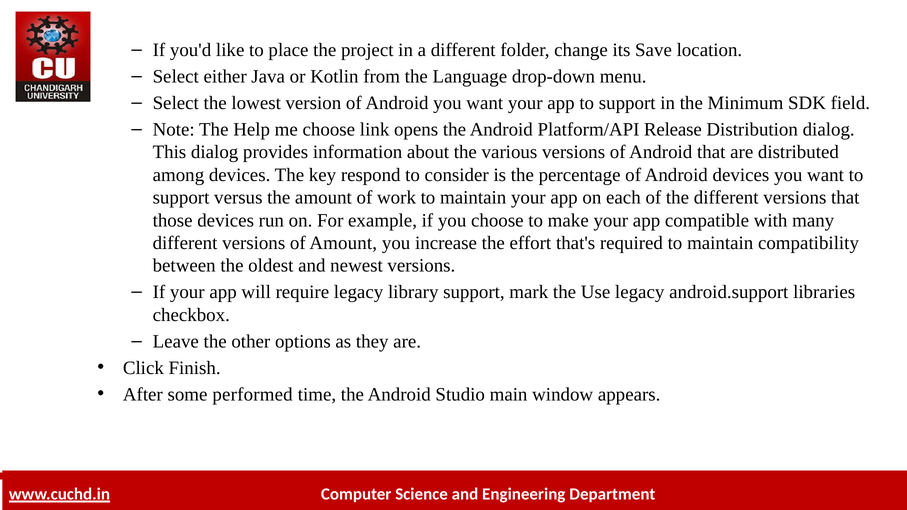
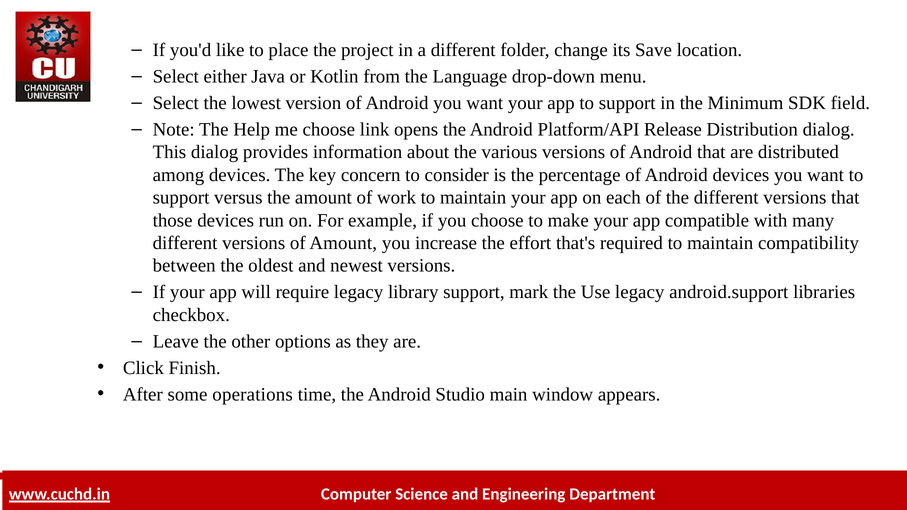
respond: respond -> concern (371, 175)
performed: performed -> operations (253, 395)
